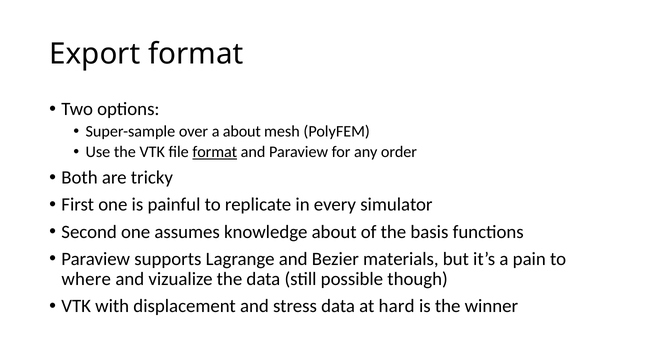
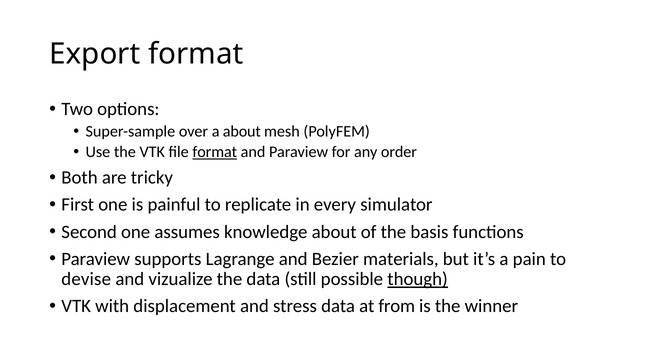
where: where -> devise (86, 279)
though underline: none -> present (418, 279)
hard: hard -> from (397, 307)
